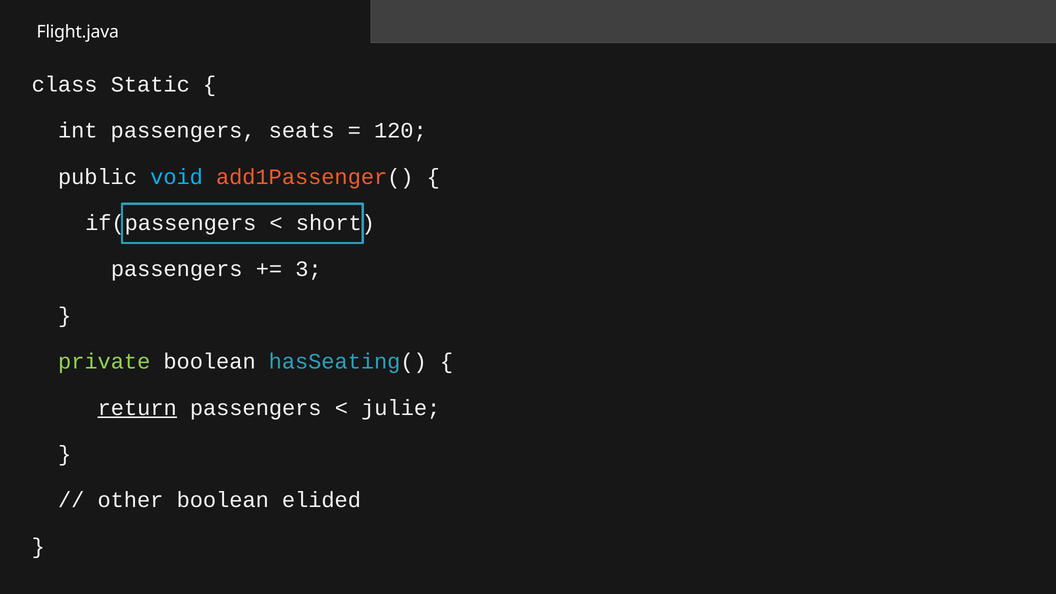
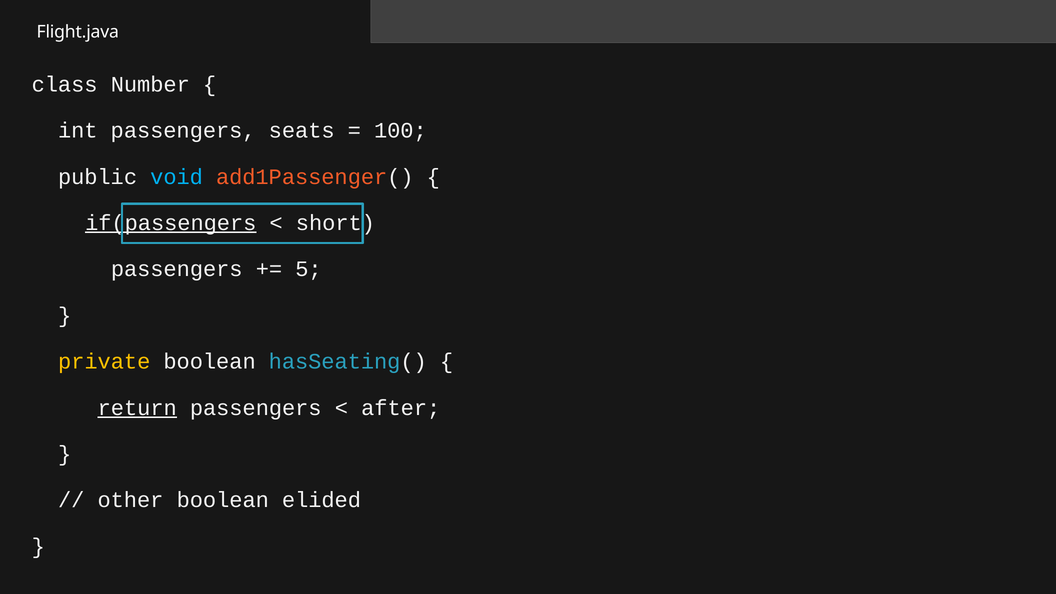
Static: Static -> Number (150, 84)
120: 120 -> 100 (400, 131)
if(passengers underline: none -> present (171, 223)
3: 3 -> 5 (309, 269)
private colour: light green -> yellow (104, 362)
julie: julie -> after (401, 408)
